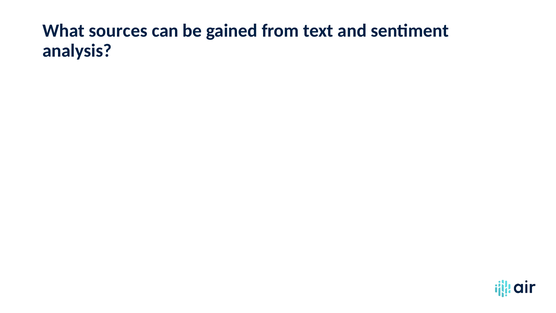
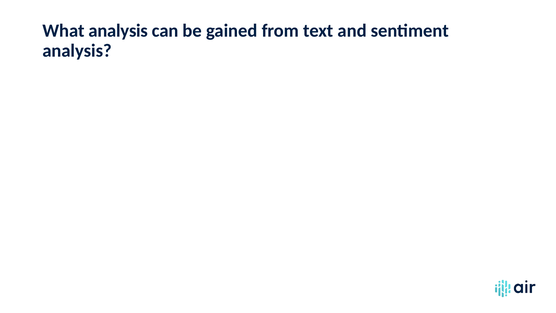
What sources: sources -> analysis (118, 31)
